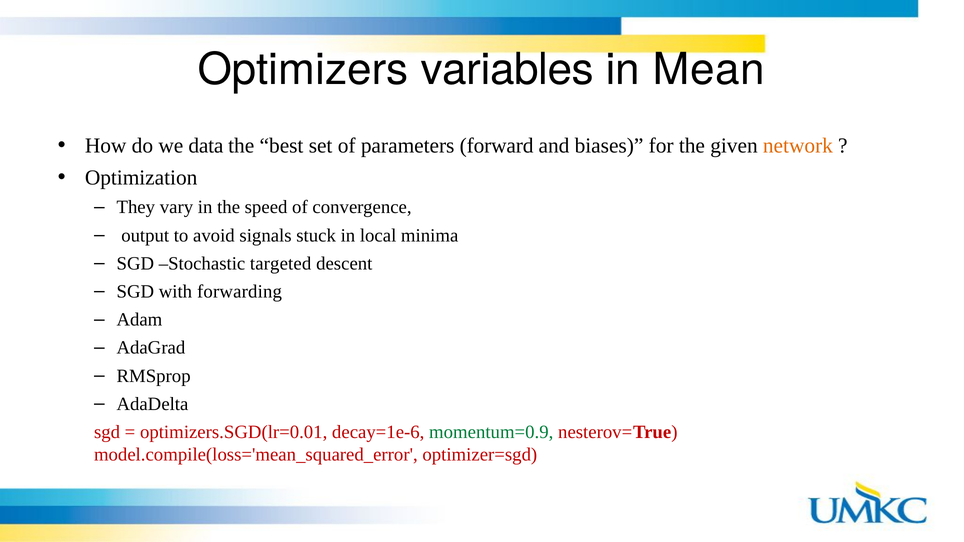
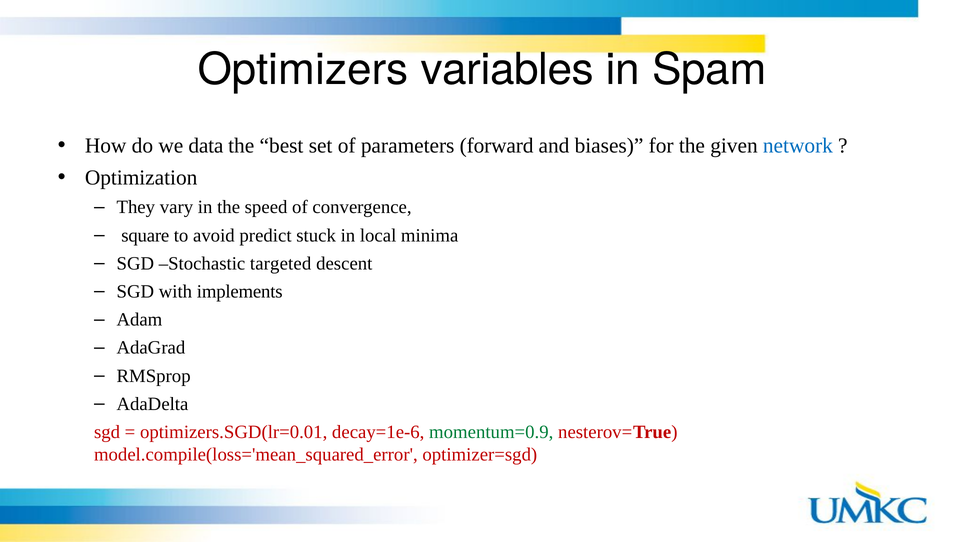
Mean: Mean -> Spam (709, 70)
network colour: orange -> blue (798, 146)
output: output -> square (145, 235)
signals: signals -> predict (266, 235)
forwarding: forwarding -> implements (240, 292)
